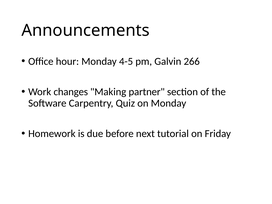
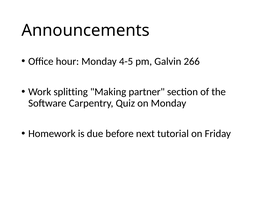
changes: changes -> splitting (71, 92)
